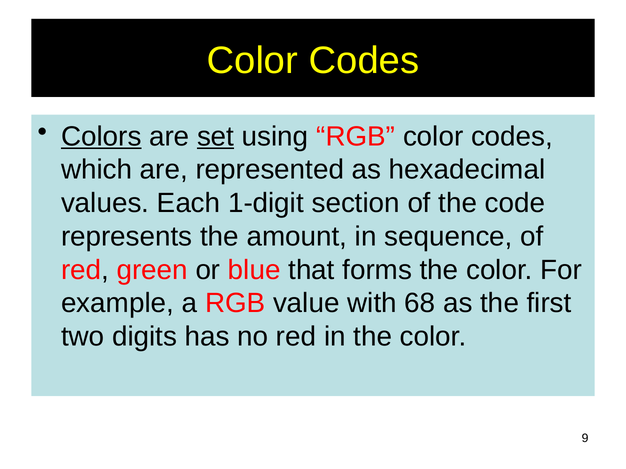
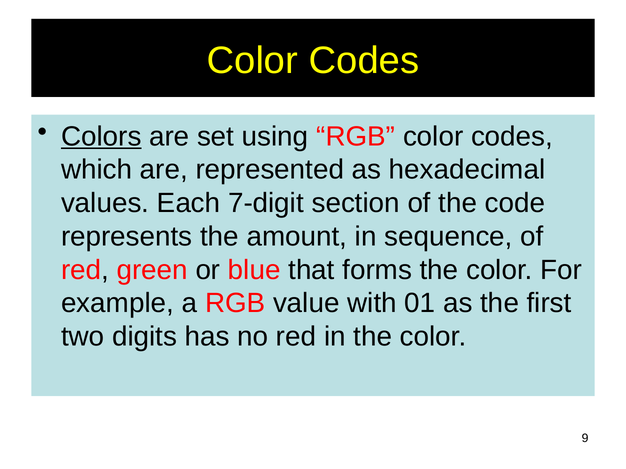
set underline: present -> none (216, 137)
1-digit: 1-digit -> 7-digit (266, 203)
68: 68 -> 01 (420, 304)
